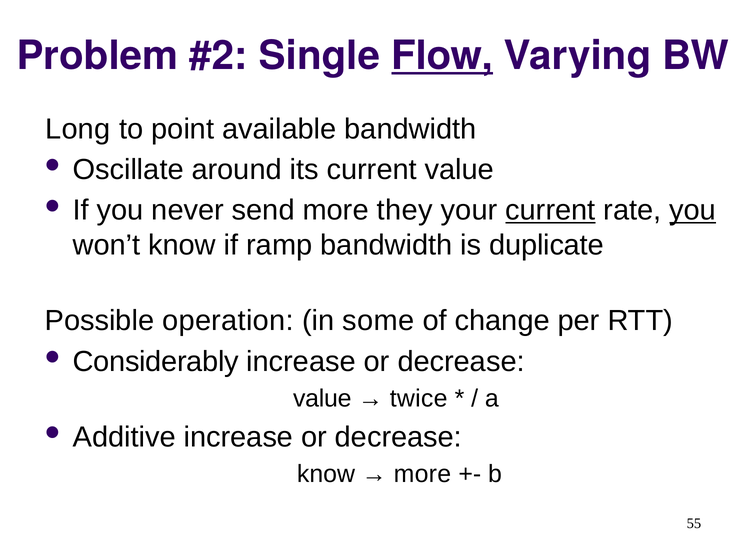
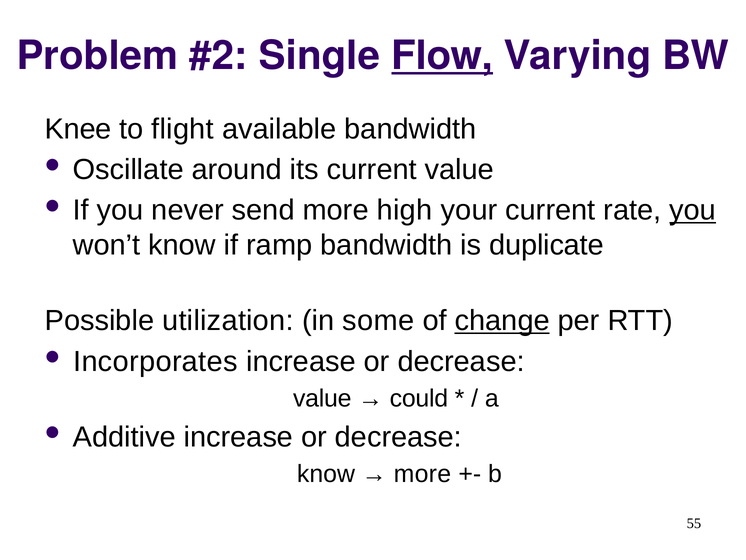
Long: Long -> Knee (78, 129)
point: point -> flight (183, 129)
they: they -> high (405, 210)
current underline: present -> none (550, 210)
operation: operation -> utilization (228, 320)
change underline: none -> present (502, 320)
Considerably: Considerably -> Incorporates (155, 361)
twice: twice -> could (419, 398)
